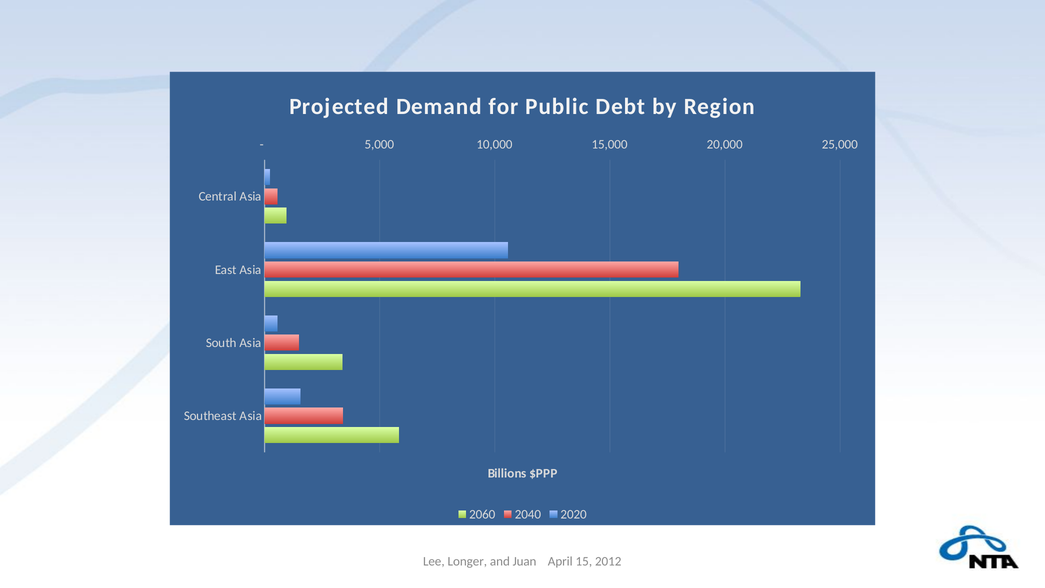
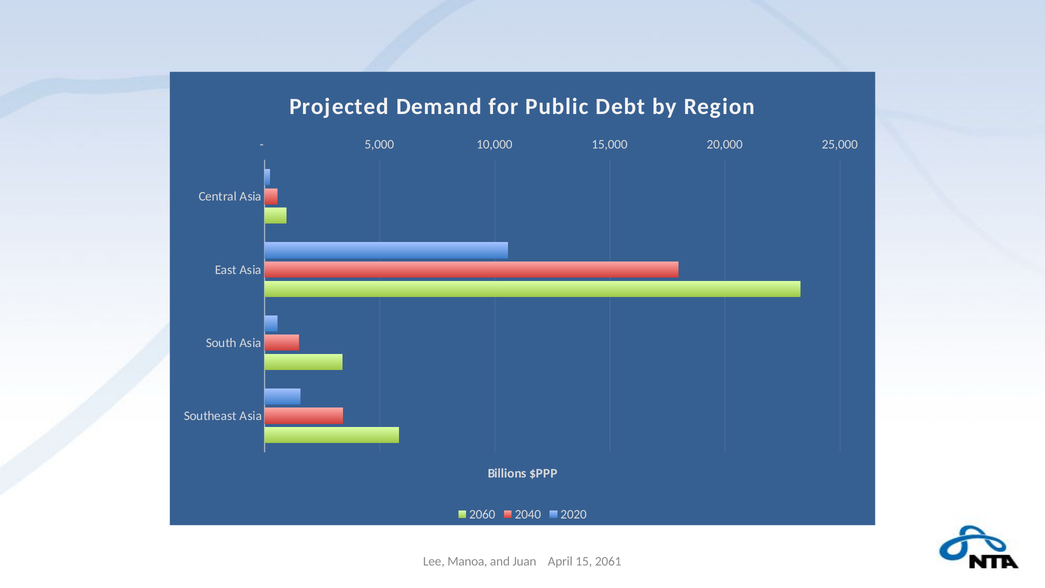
Longer: Longer -> Manoa (467, 561)
2012: 2012 -> 2061 (608, 561)
